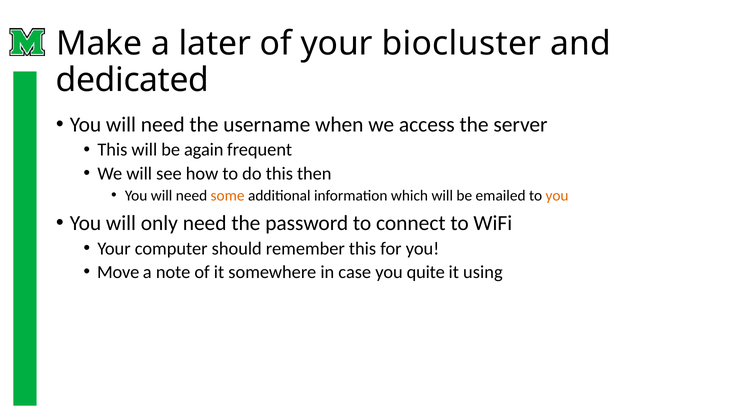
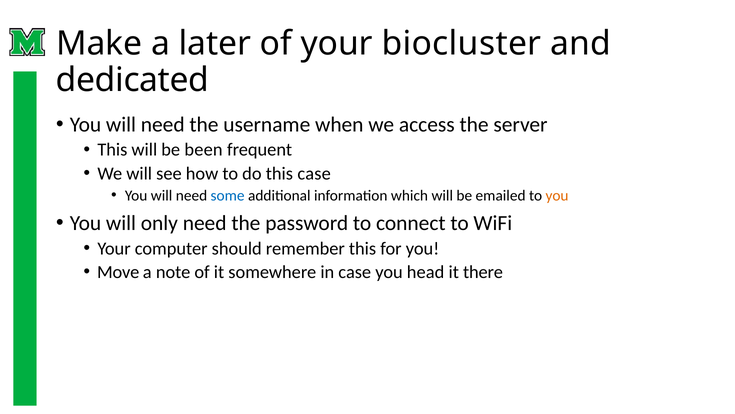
again: again -> been (204, 150)
this then: then -> case (314, 173)
some colour: orange -> blue (228, 195)
quite: quite -> head (426, 272)
using: using -> there (483, 272)
